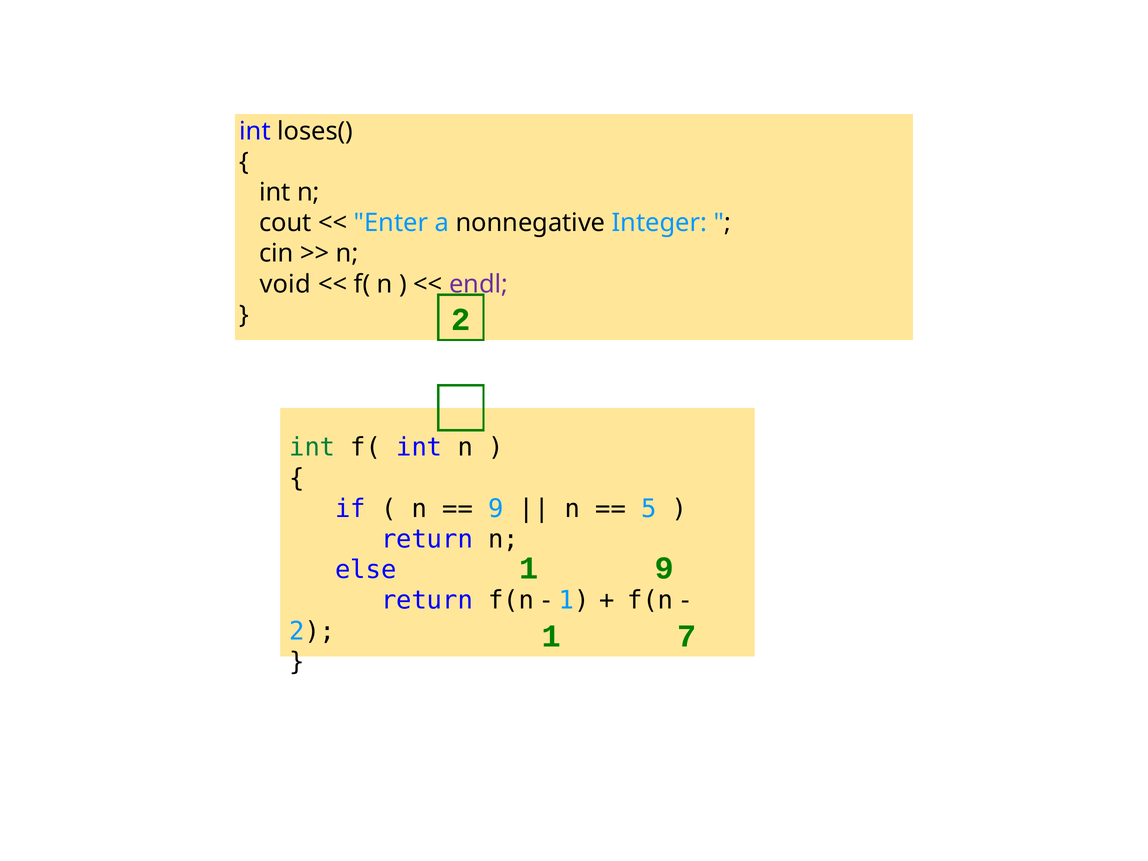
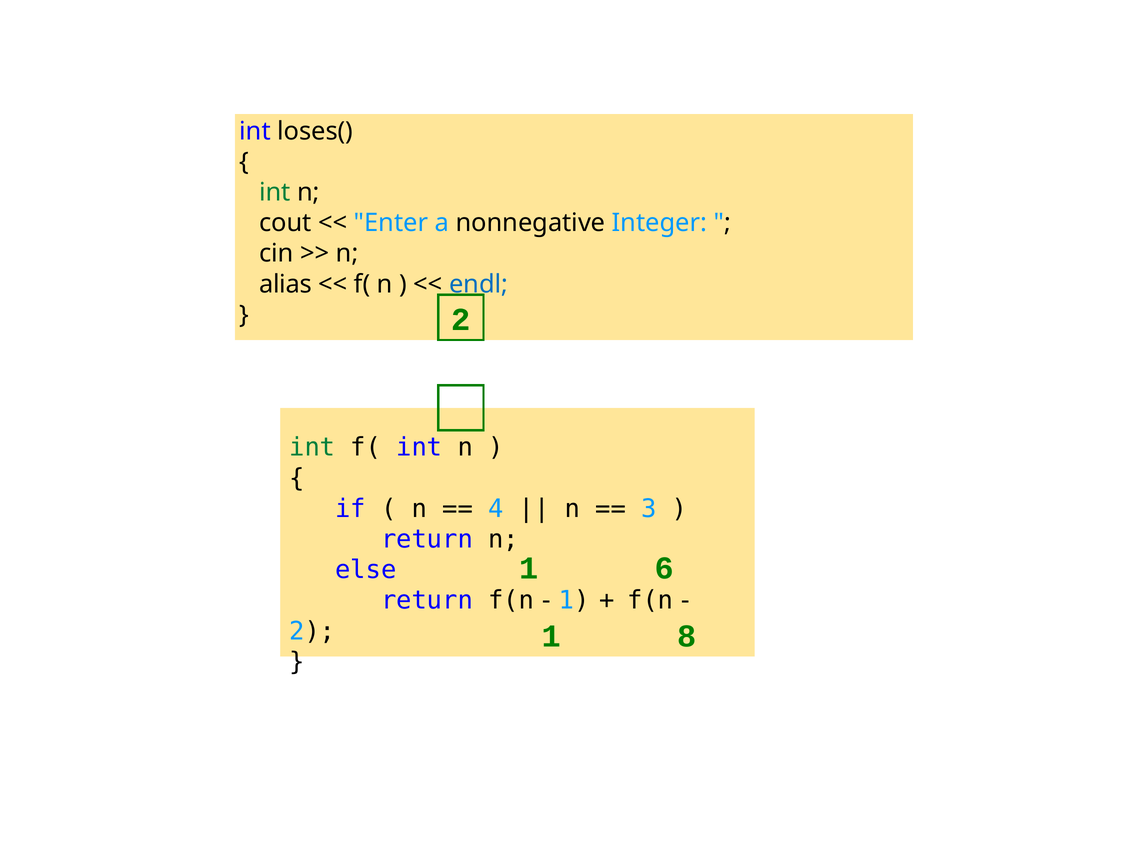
int colour: black -> green (275, 192)
void: void -> alias (286, 284)
endl colour: purple -> blue (479, 284)
9: 9 -> 4 (496, 509)
5: 5 -> 3 (649, 509)
1 9: 9 -> 6 (664, 568)
7: 7 -> 8 (687, 636)
